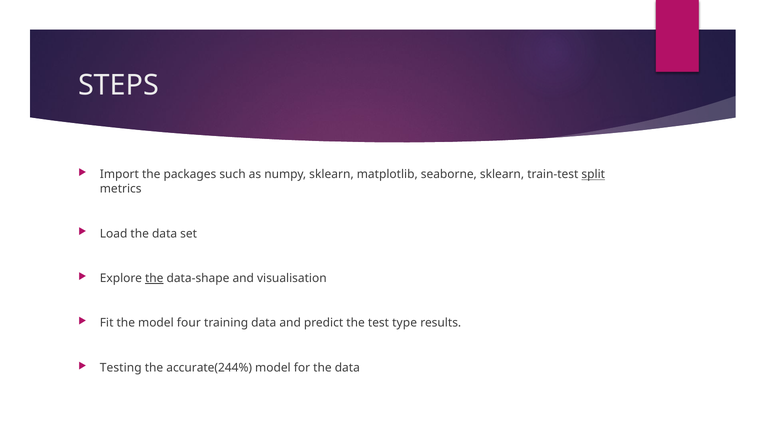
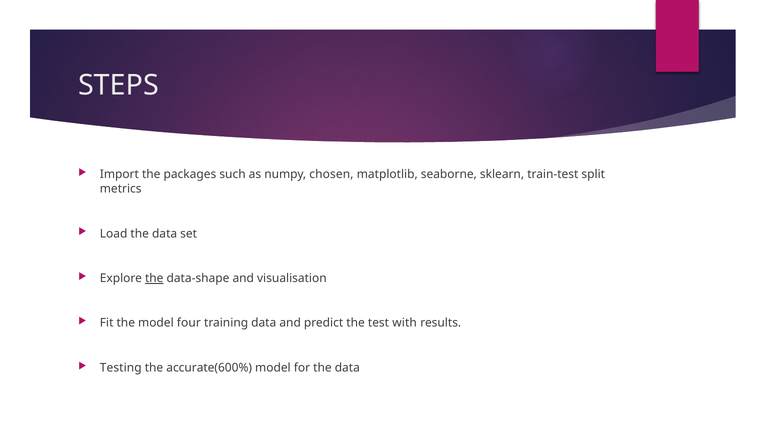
numpy sklearn: sklearn -> chosen (331, 174)
split underline: present -> none (593, 174)
type: type -> with (405, 323)
accurate(244%: accurate(244% -> accurate(600% (209, 368)
